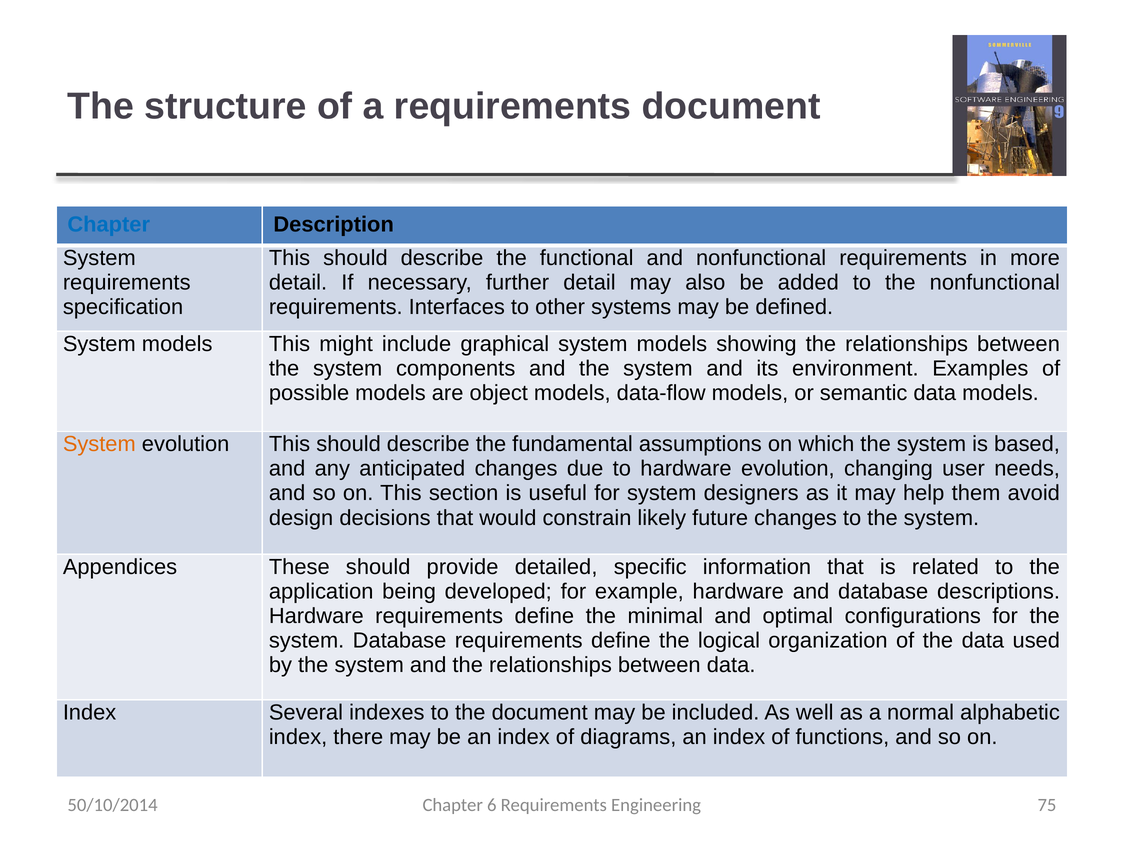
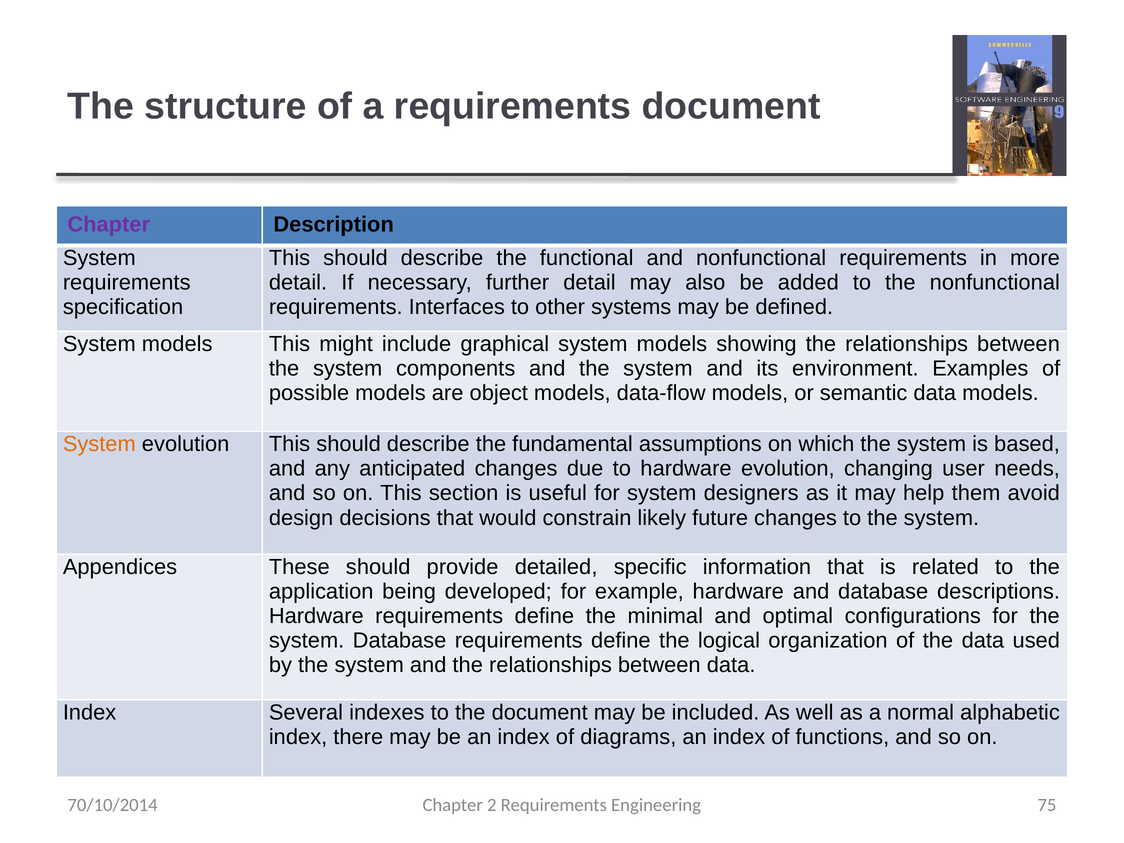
Chapter colour: blue -> purple (109, 224)
50/10/2014: 50/10/2014 -> 70/10/2014 (113, 805)
6: 6 -> 2 (492, 805)
